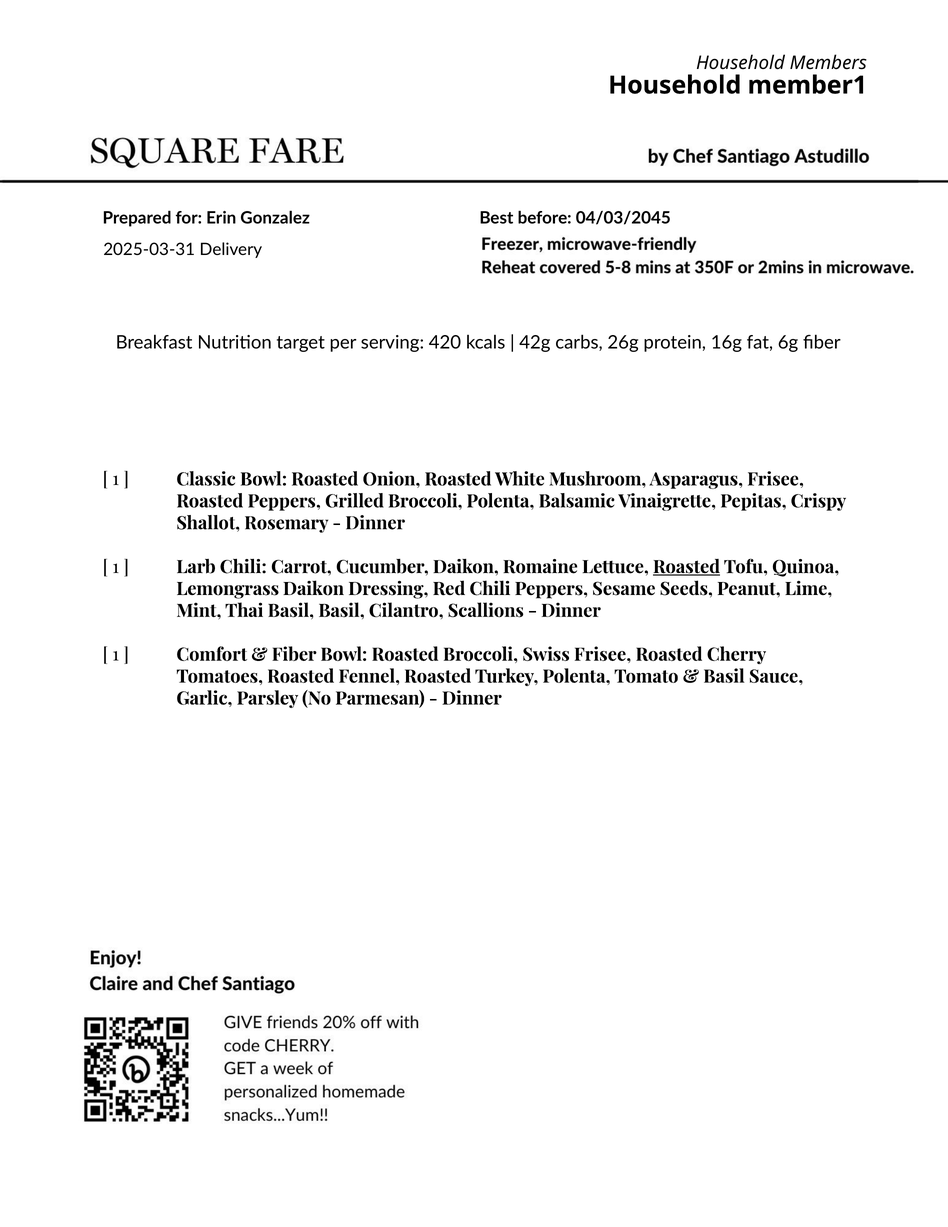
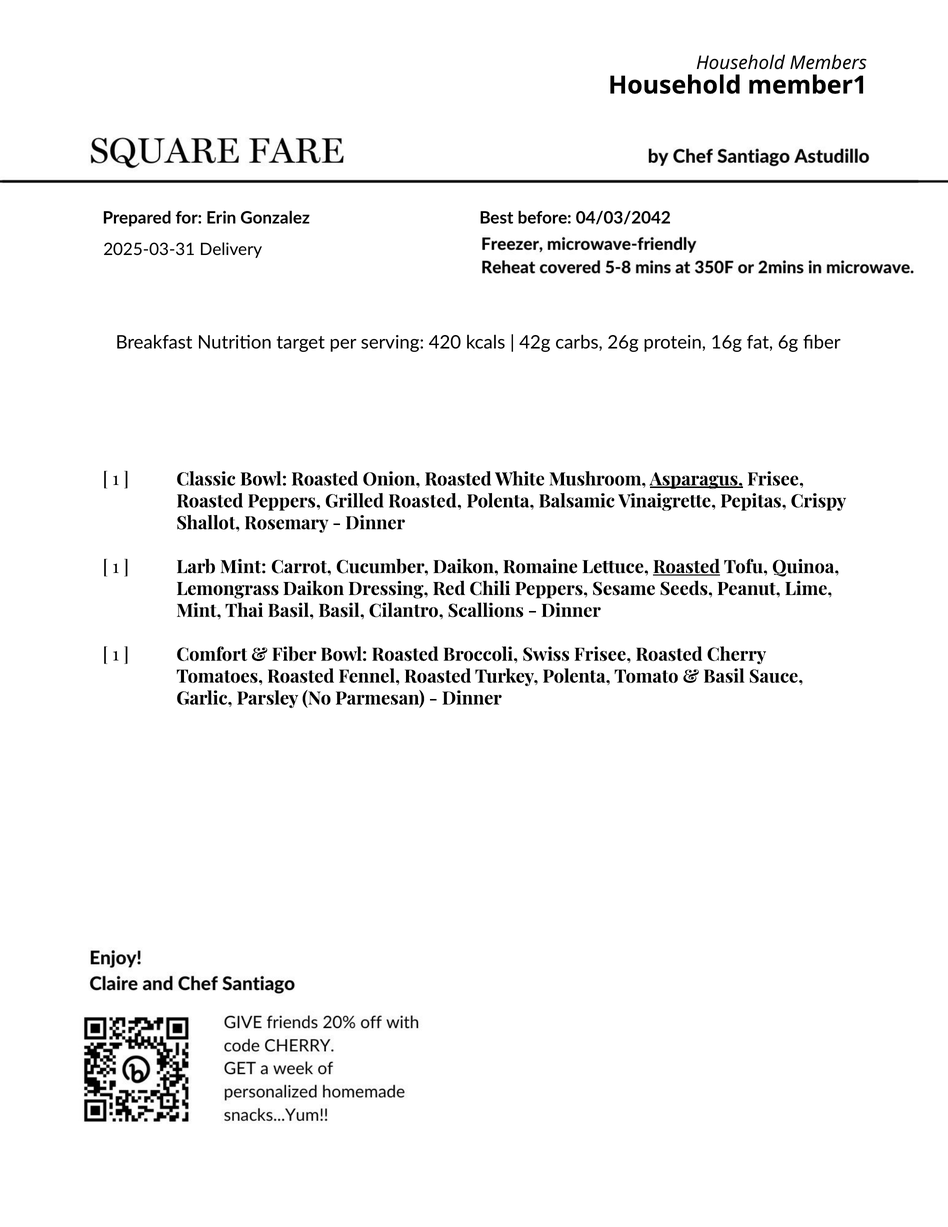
04/03/2045: 04/03/2045 -> 04/03/2042 (623, 218)
Asparagus underline: none -> present (696, 479)
Grilled Broccoli: Broccoli -> Roasted (425, 501)
Larb Chili: Chili -> Mint (243, 567)
